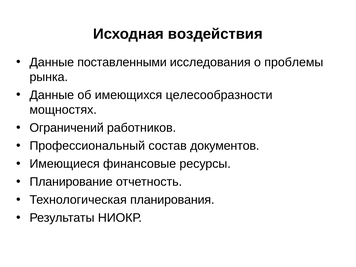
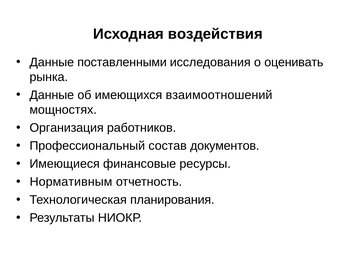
проблемы: проблемы -> оценивать (294, 62)
целесообразности: целесообразности -> взаимоотношений (219, 95)
Ограничений: Ограничений -> Организация (67, 128)
Планирование: Планирование -> Нормативным (71, 182)
